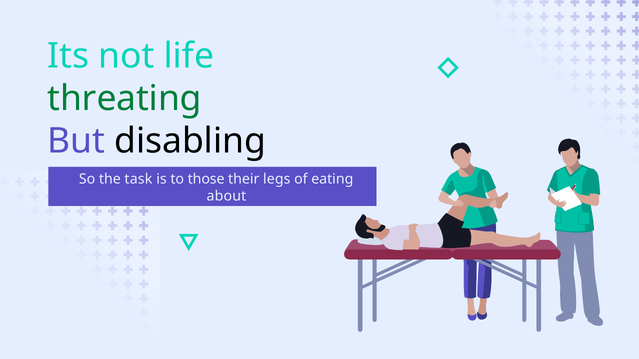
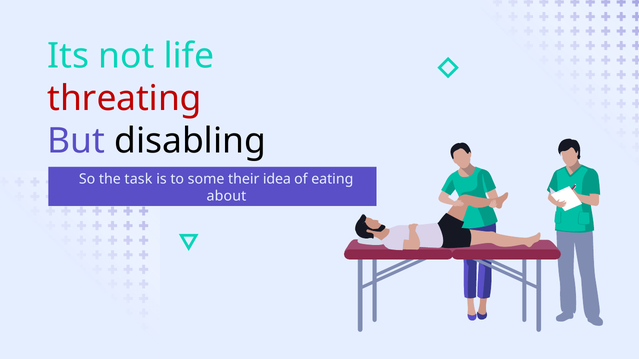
threating colour: green -> red (125, 99)
those: those -> some (206, 179)
legs: legs -> idea (277, 179)
